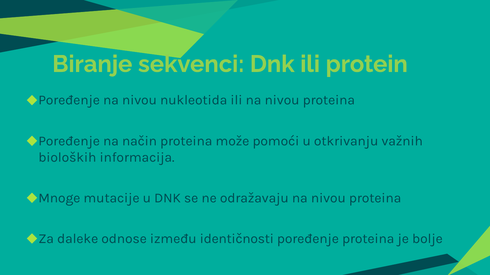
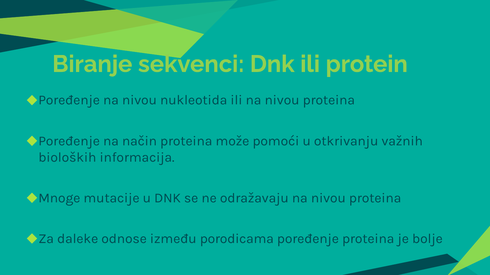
identičnosti: identičnosti -> porodicama (237, 239)
